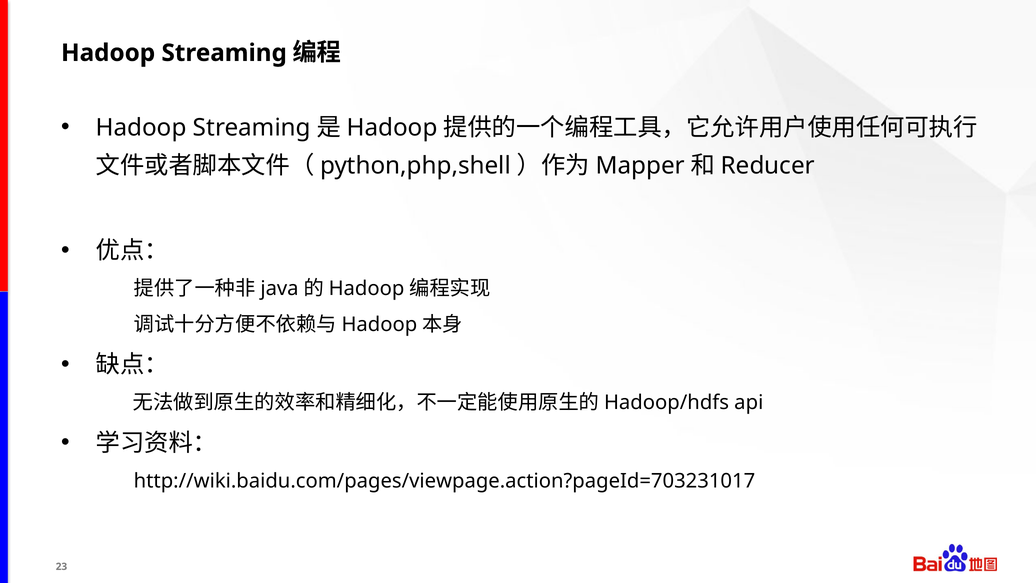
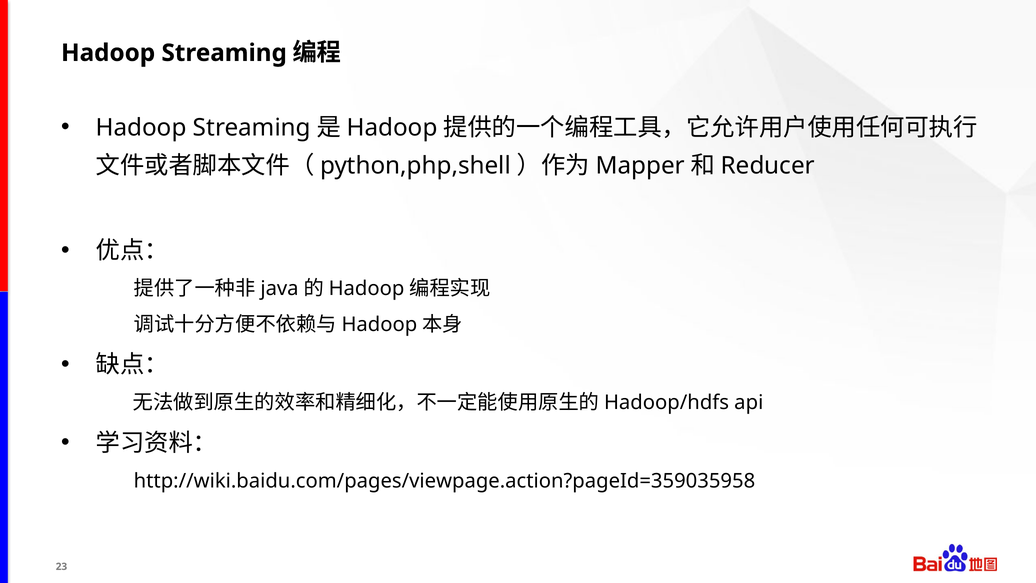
http://wiki.baidu.com/pages/viewpage.action?pageId=703231017: http://wiki.baidu.com/pages/viewpage.action?pageId=703231017 -> http://wiki.baidu.com/pages/viewpage.action?pageId=359035958 (444, 481)
